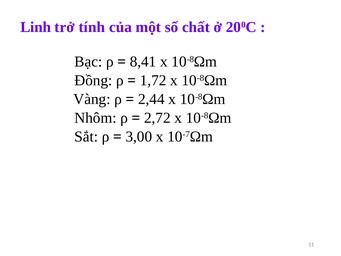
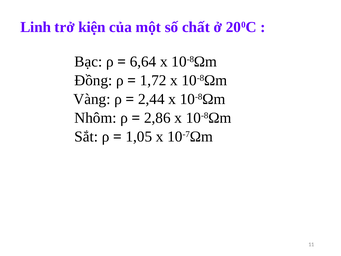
tính: tính -> kiện (92, 27)
8,41: 8,41 -> 6,64 (143, 61)
2,72: 2,72 -> 2,86 (157, 118)
3,00: 3,00 -> 1,05 (139, 136)
